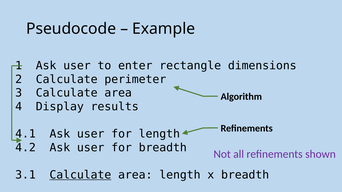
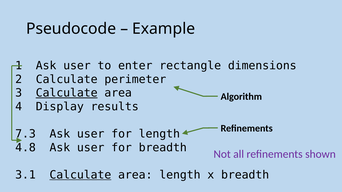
Calculate underline: none -> present (67, 93)
4.1: 4.1 -> 7.3 (25, 134)
4.2: 4.2 -> 4.8 (25, 148)
